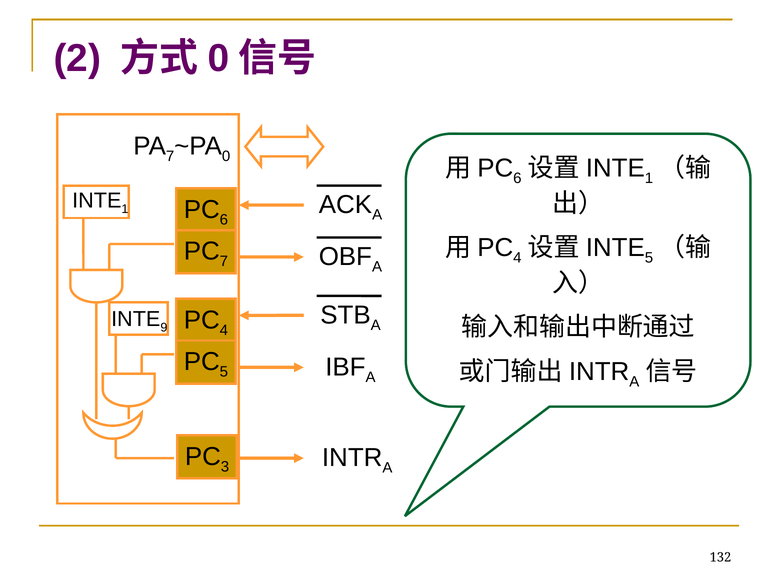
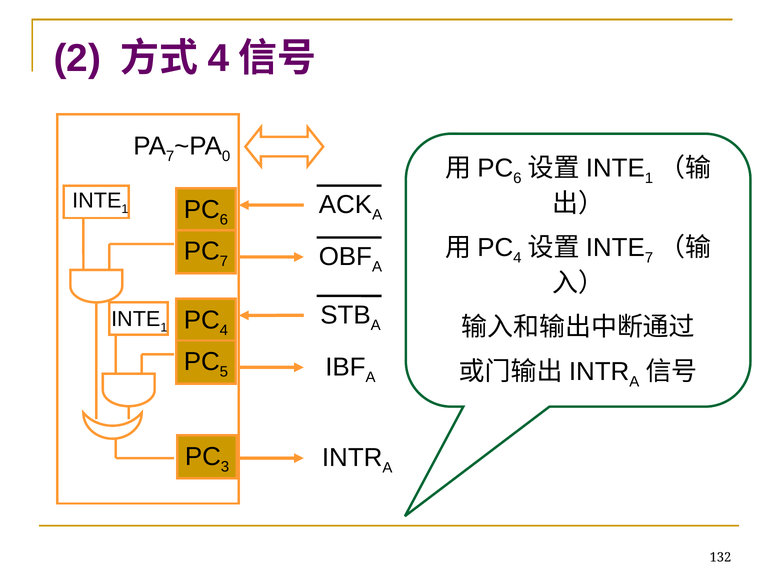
0: 0 -> 4 (218, 58)
5: 5 -> 7 (649, 258)
9: 9 -> 1 (164, 327)
